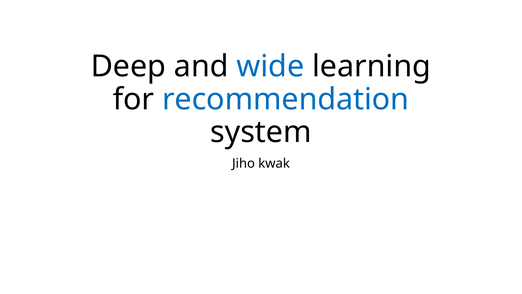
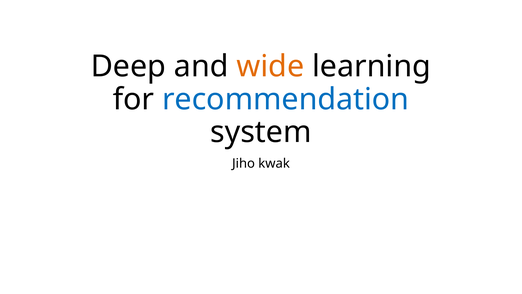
wide colour: blue -> orange (270, 66)
